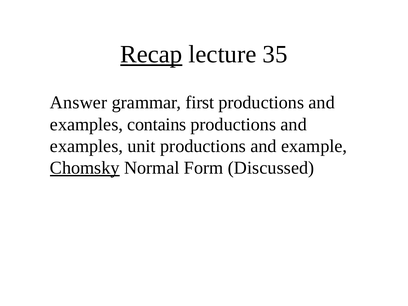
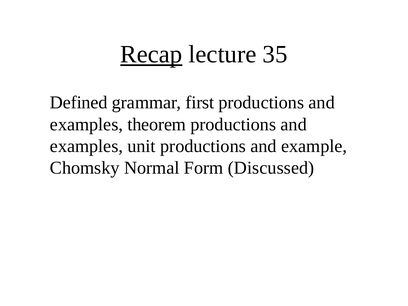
Answer: Answer -> Defined (79, 103)
contains: contains -> theorem (157, 124)
Chomsky underline: present -> none (85, 168)
